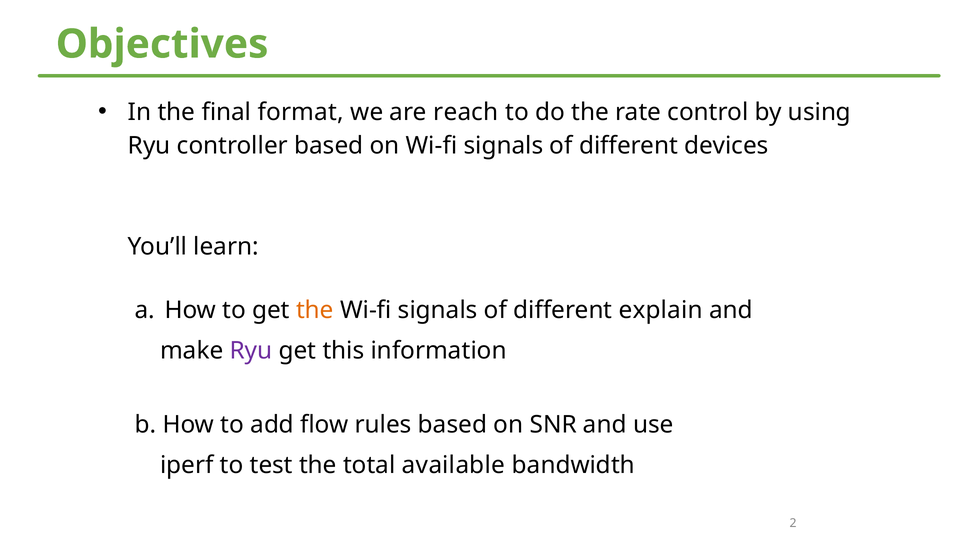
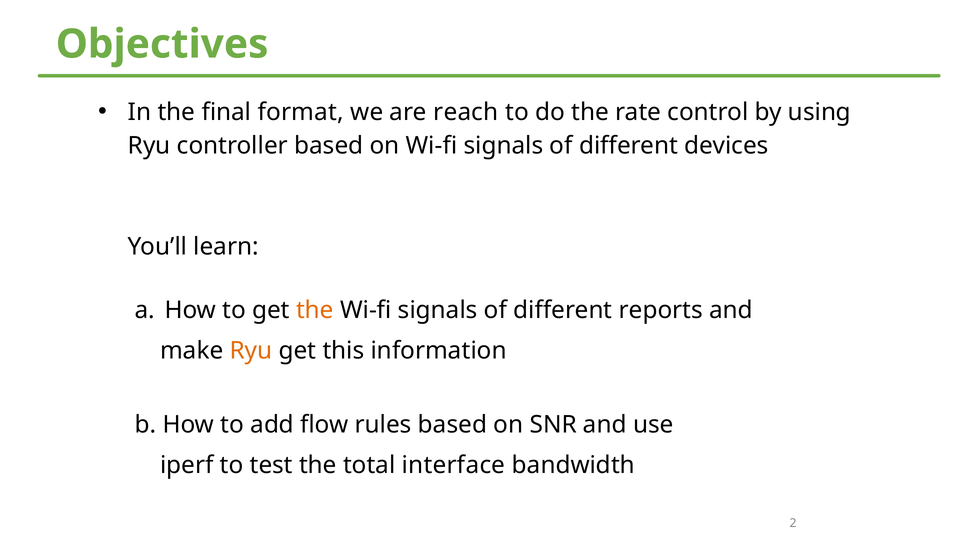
explain: explain -> reports (661, 310)
Ryu colour: purple -> orange (251, 350)
available: available -> interface (453, 465)
